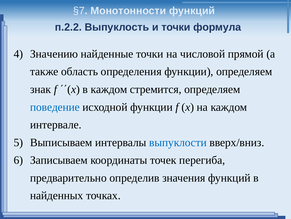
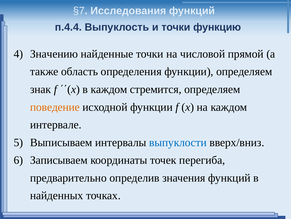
Монотонности: Монотонности -> Исследования (128, 11)
п.2.2: п.2.2 -> п.4.4 (68, 27)
формула: формула -> функцию (217, 27)
поведение colour: blue -> orange (55, 107)
